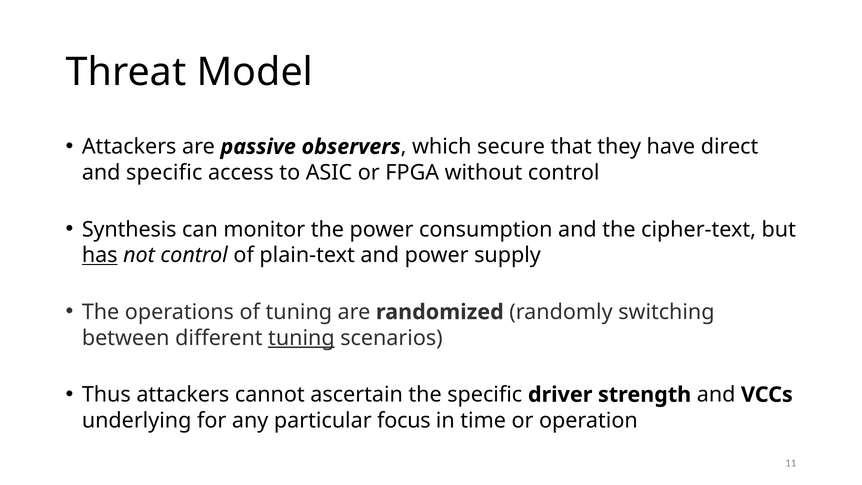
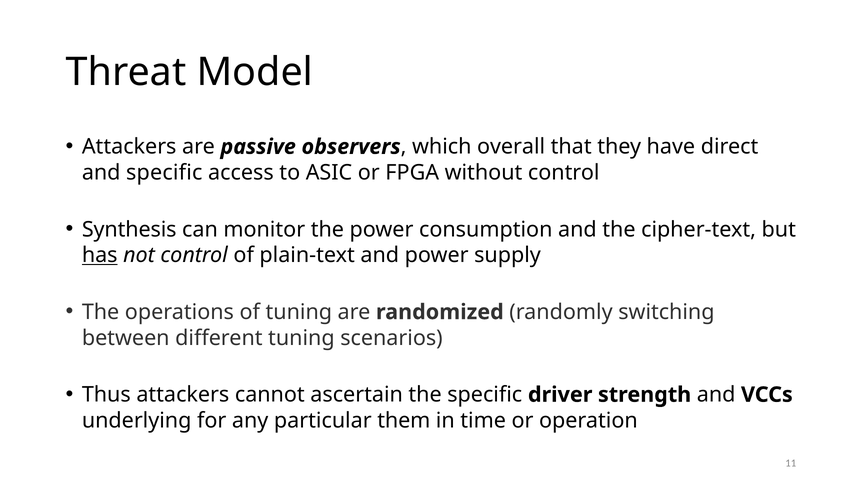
secure: secure -> overall (511, 147)
tuning underline: present -> none (301, 338)
focus: focus -> them (404, 420)
